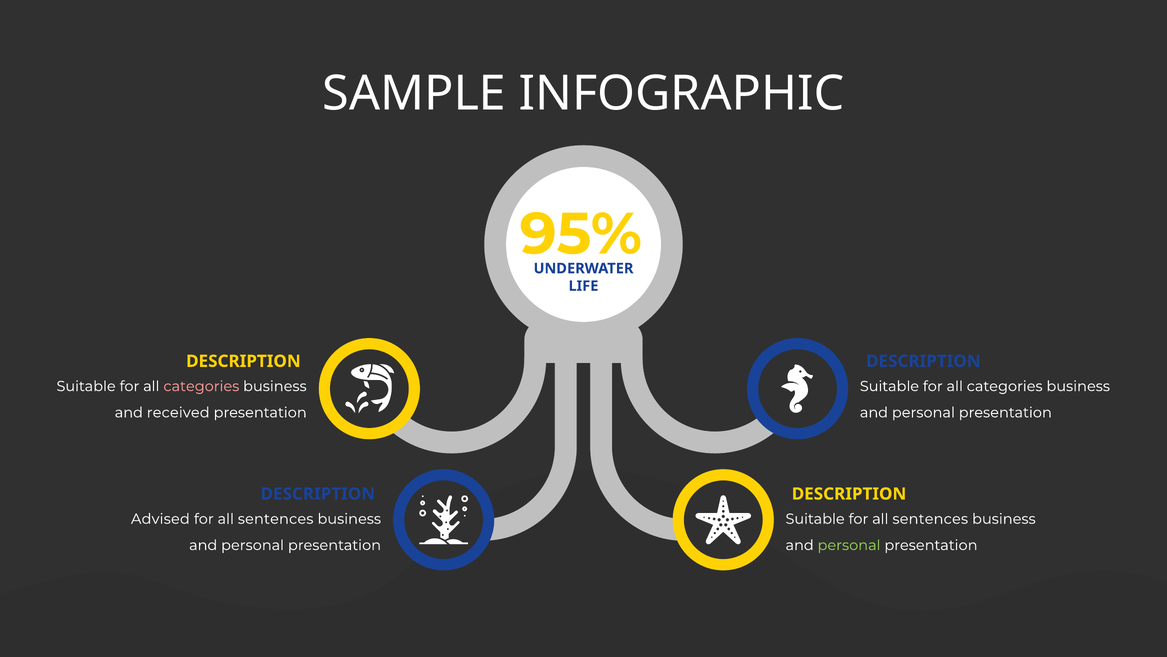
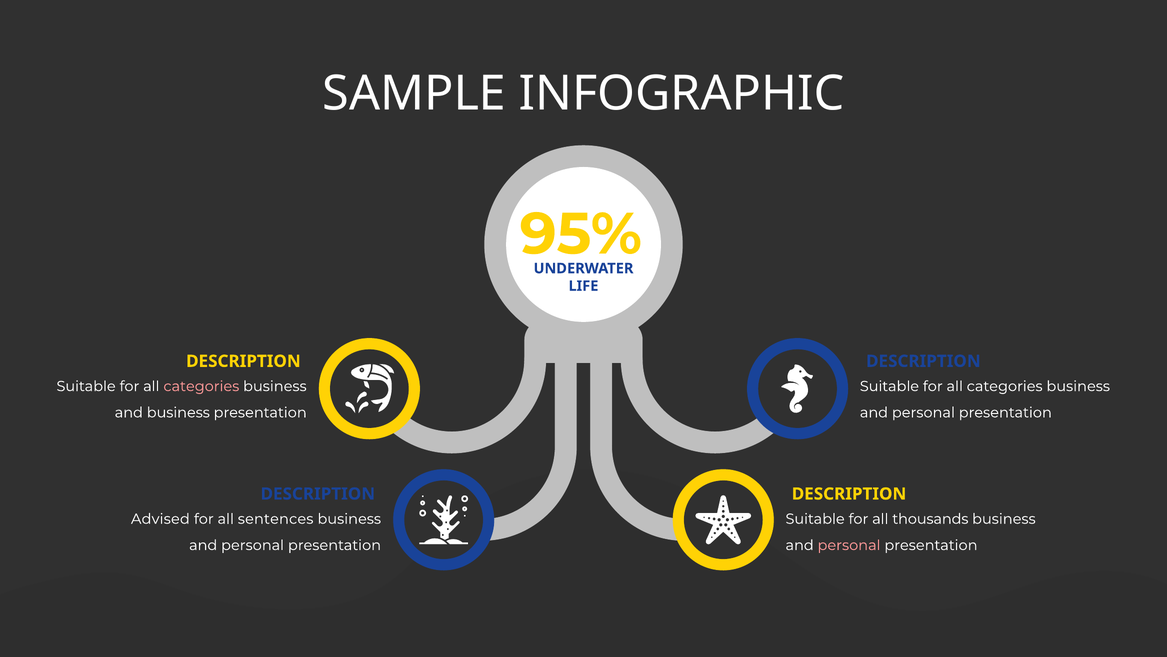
and received: received -> business (178, 412)
Suitable for all sentences: sentences -> thousands (930, 519)
personal colour: light green -> pink (849, 545)
